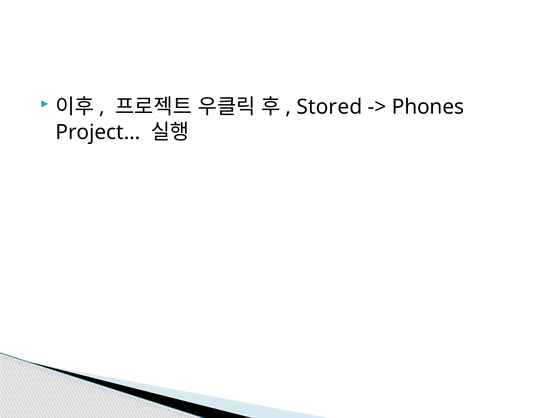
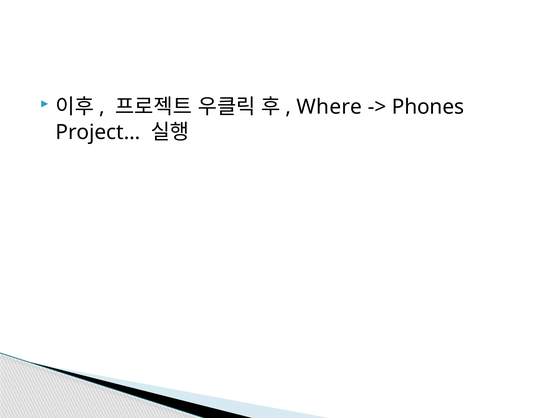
Stored: Stored -> Where (329, 107)
